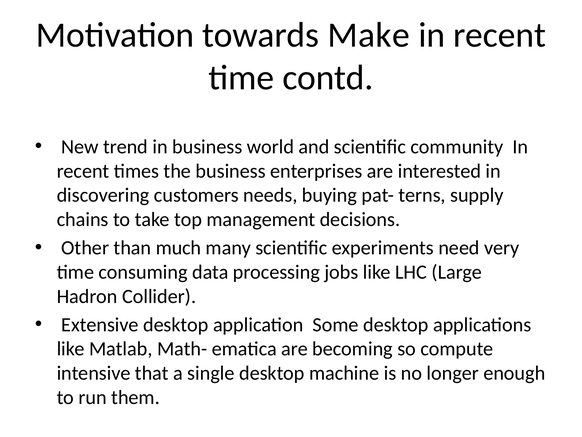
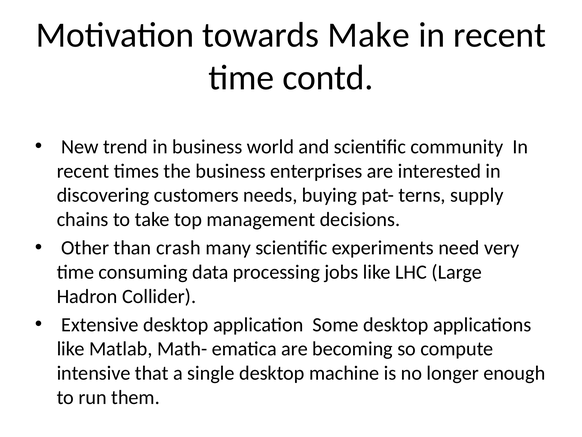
much: much -> crash (178, 248)
